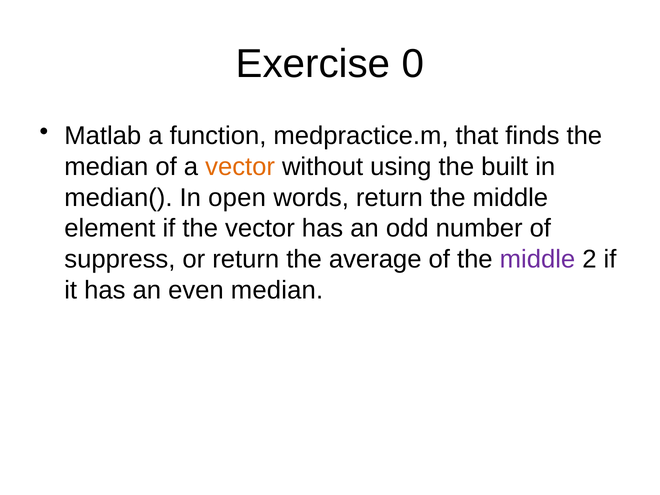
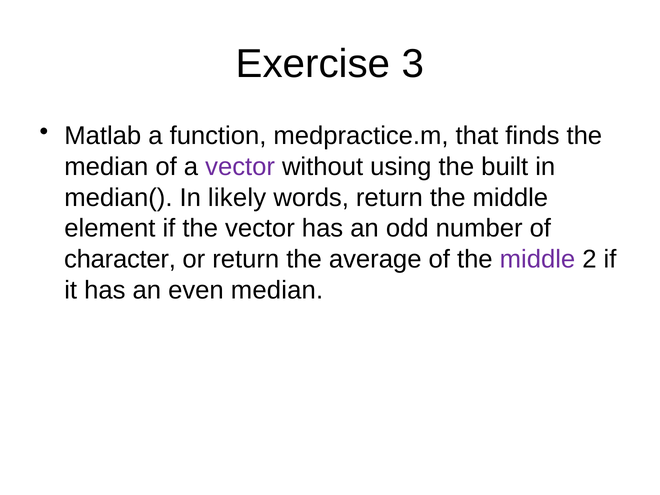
0: 0 -> 3 (413, 64)
vector colour: orange -> purple (240, 167)
open: open -> likely (237, 198)
suppress: suppress -> character (120, 259)
